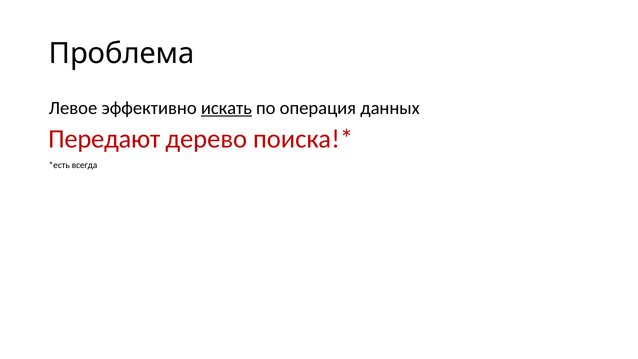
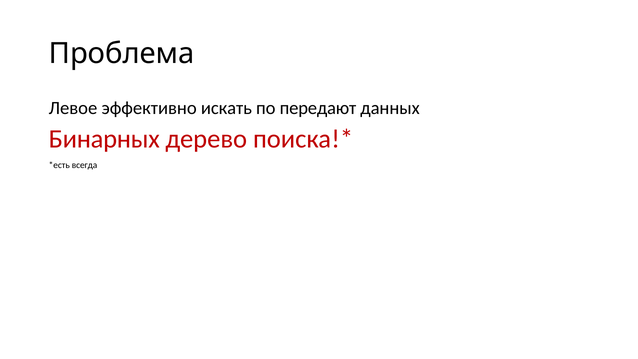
искать underline: present -> none (226, 108)
операция: операция -> передают (318, 108)
Передают: Передают -> Бинарных (104, 139)
